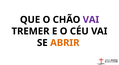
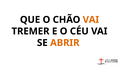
VAI colour: purple -> orange (91, 20)
